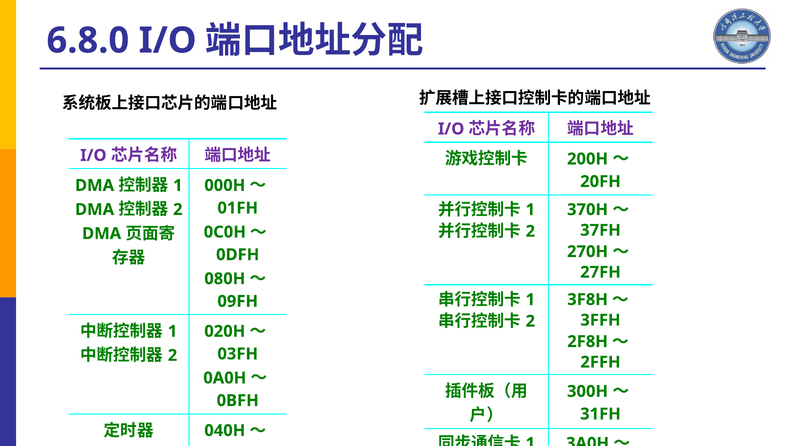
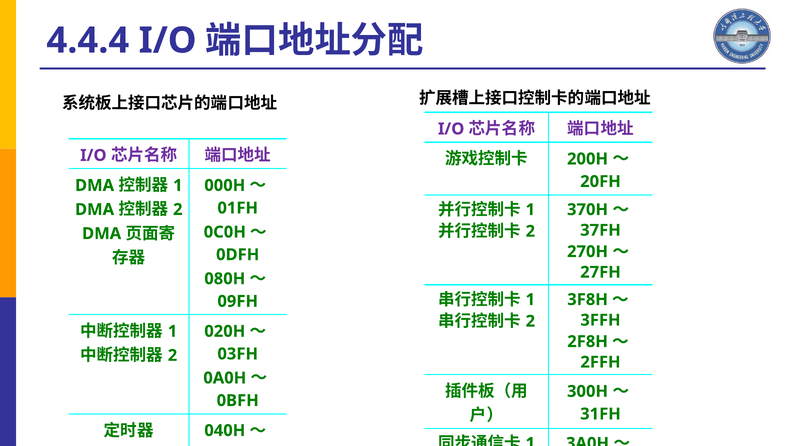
6.8.0: 6.8.0 -> 4.4.4 (88, 41)
